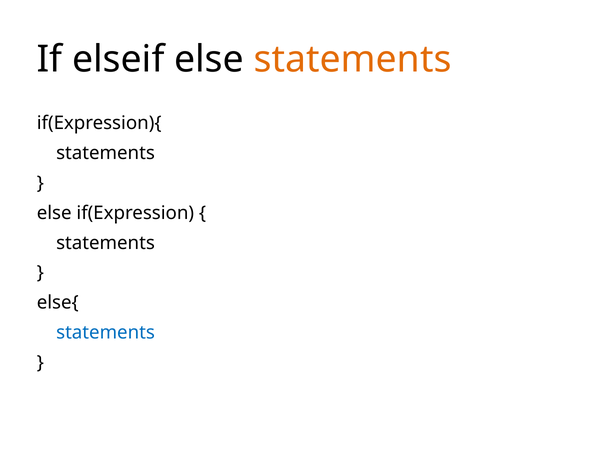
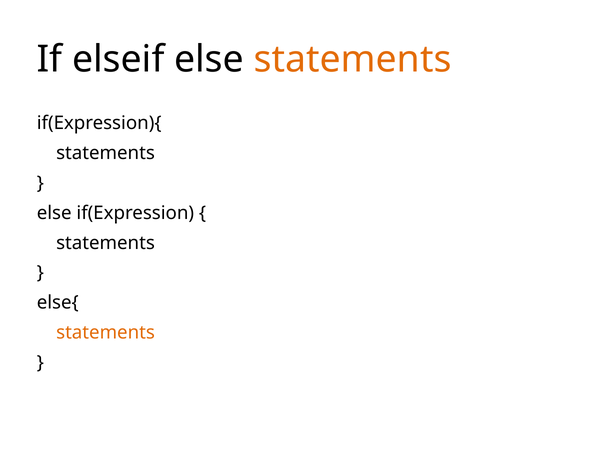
statements colour: blue -> orange (106, 333)
